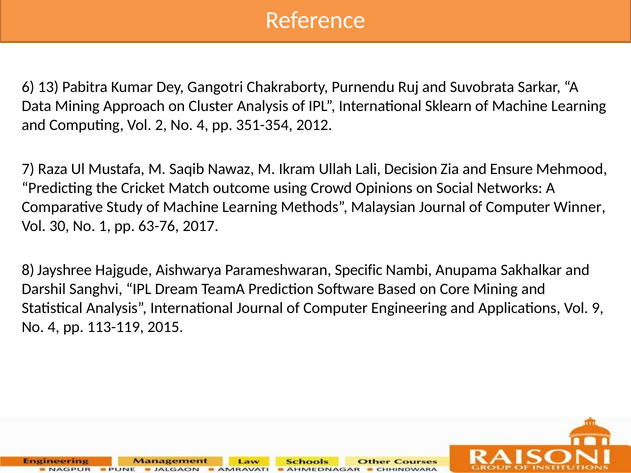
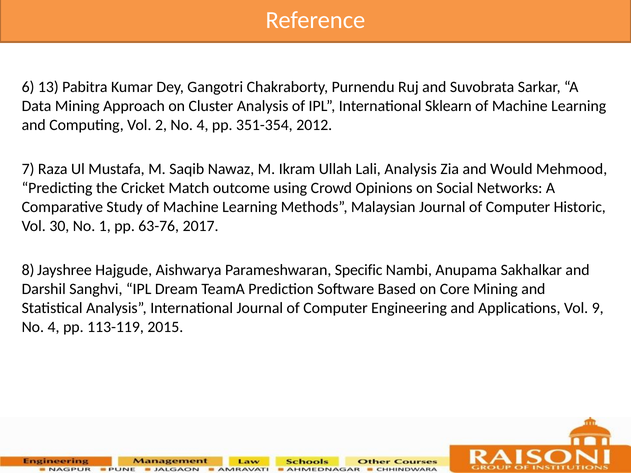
Lali Decision: Decision -> Analysis (411, 169)
Ensure: Ensure -> Would (511, 169)
Winner: Winner -> Historic (580, 207)
